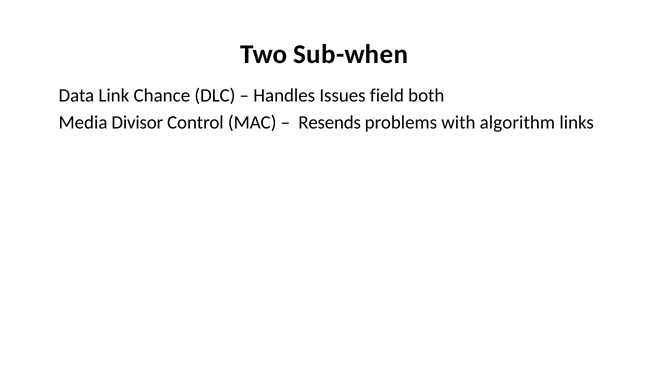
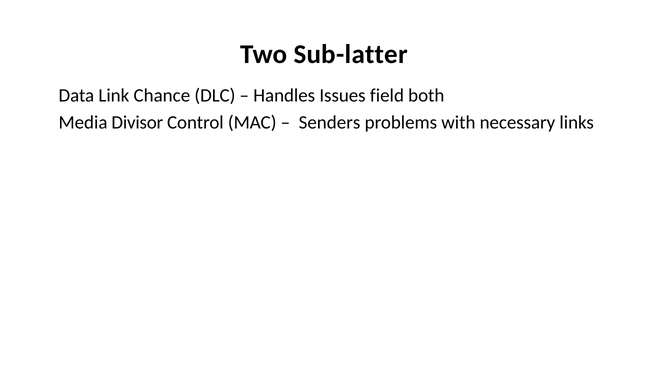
Sub-when: Sub-when -> Sub-latter (351, 55)
Resends: Resends -> Senders (330, 123)
algorithm: algorithm -> necessary (517, 123)
